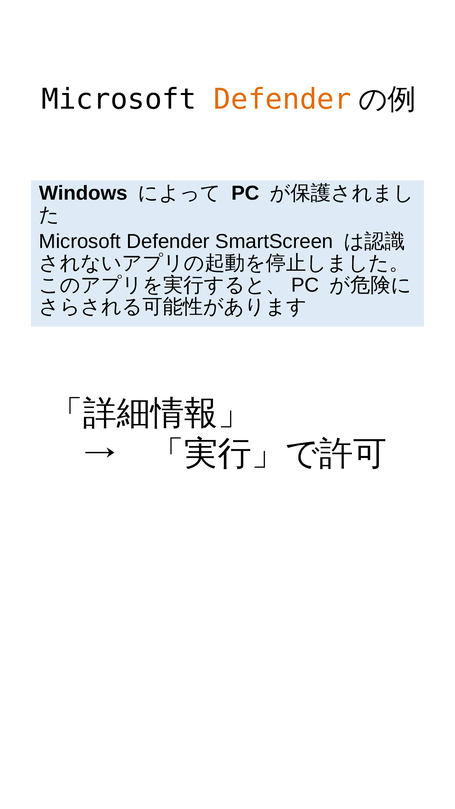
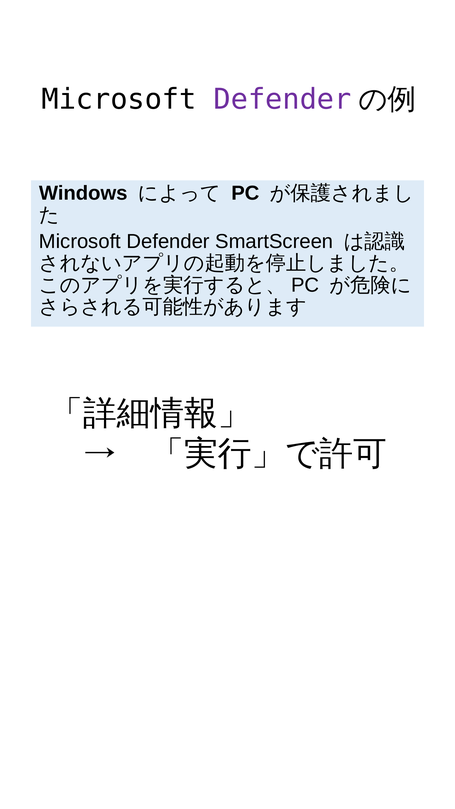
Defender colour: orange -> purple (282, 100)
